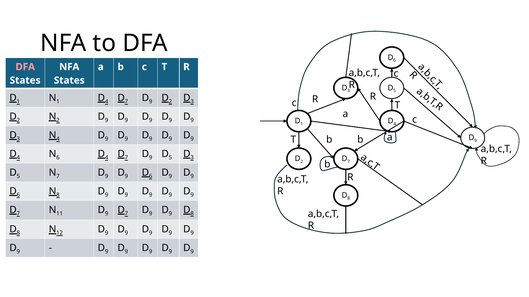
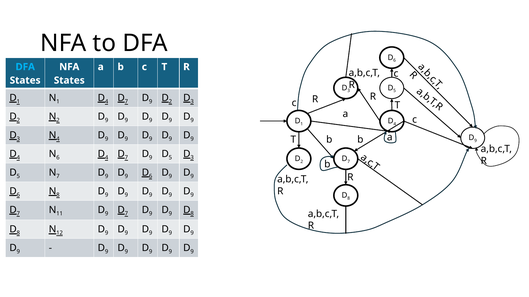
DFA colour: pink -> light blue (25, 67)
